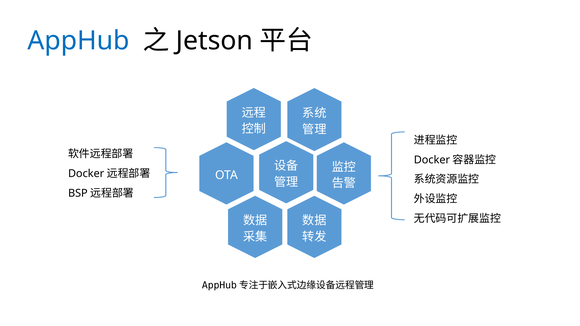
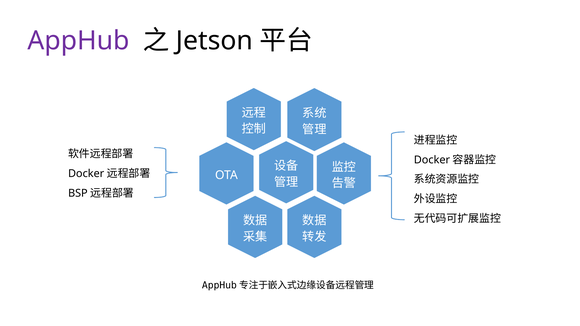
AppHub colour: blue -> purple (79, 41)
